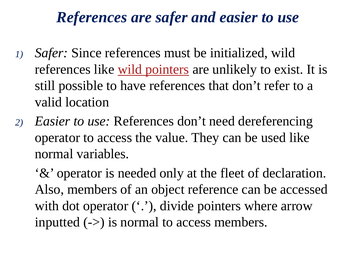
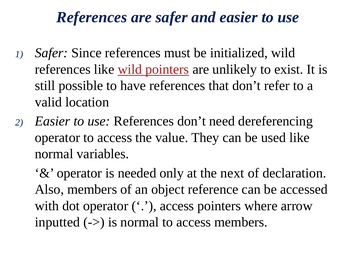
fleet: fleet -> next (232, 173)
divide: divide -> access (177, 205)
